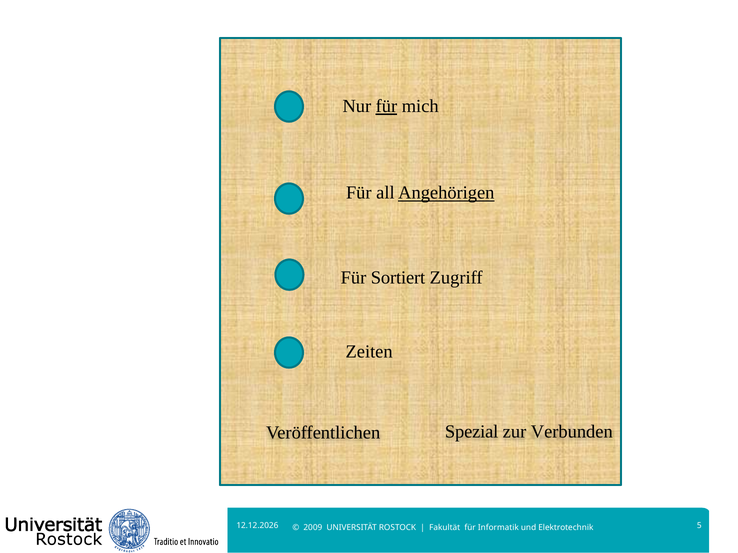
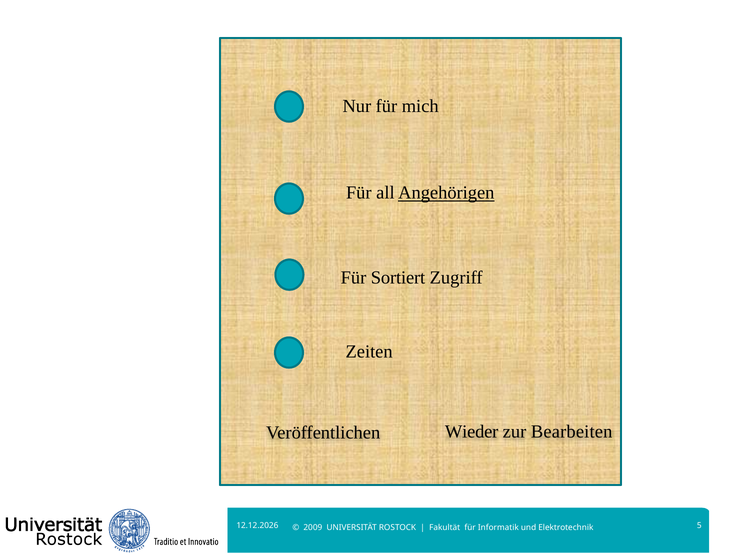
für underline: present -> none (386, 106)
Spezial: Spezial -> Wieder (472, 432)
Verbunden: Verbunden -> Bearbeiten (572, 432)
